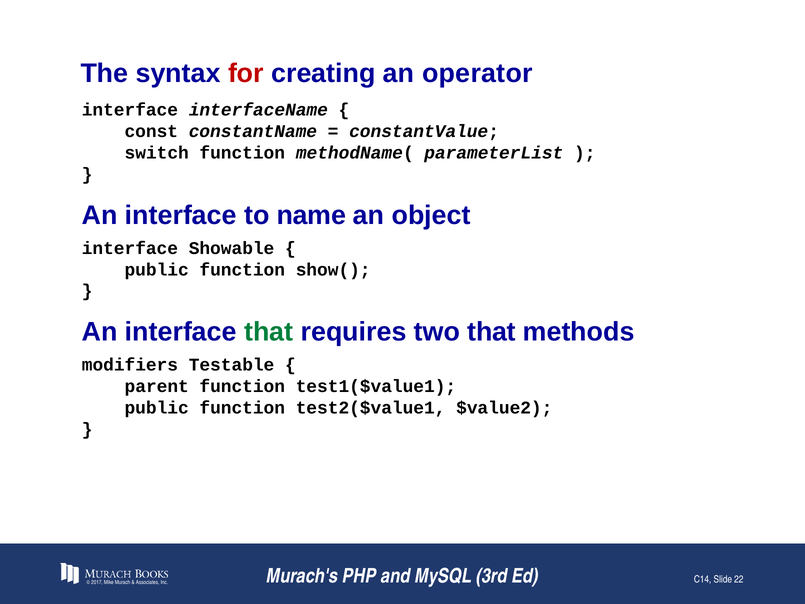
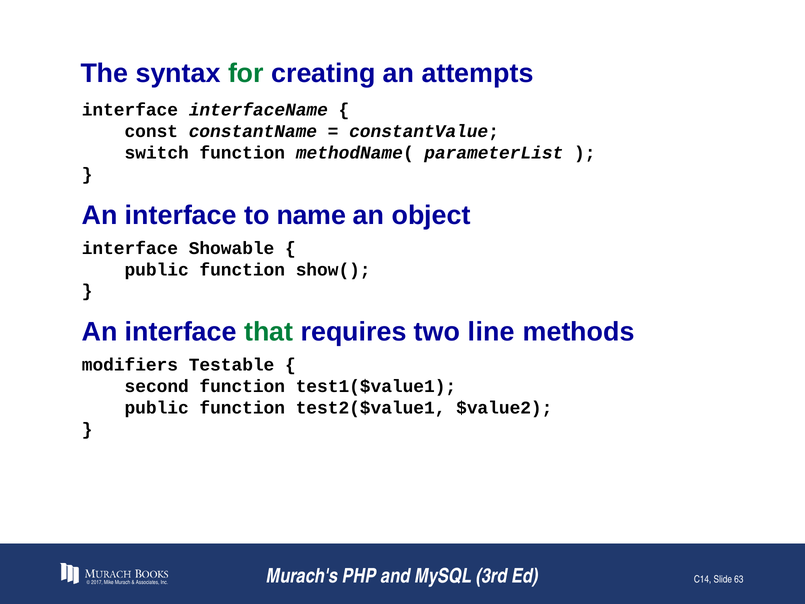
for colour: red -> green (246, 73)
operator: operator -> attempts (478, 73)
two that: that -> line (491, 332)
parent: parent -> second (157, 386)
22: 22 -> 63 (739, 579)
